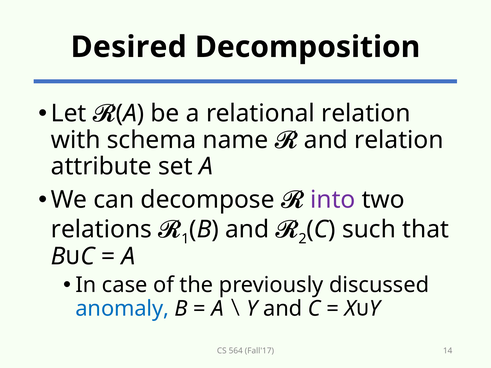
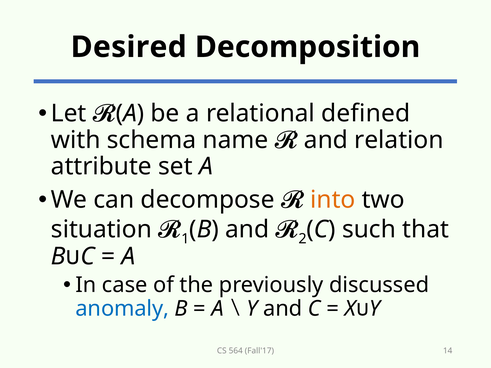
relational relation: relation -> defined (366, 114)
into colour: purple -> orange (333, 200)
relations: relations -> situation (101, 229)
